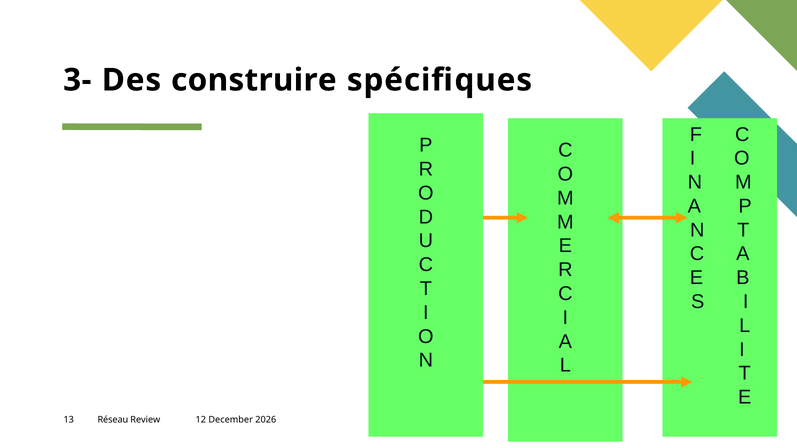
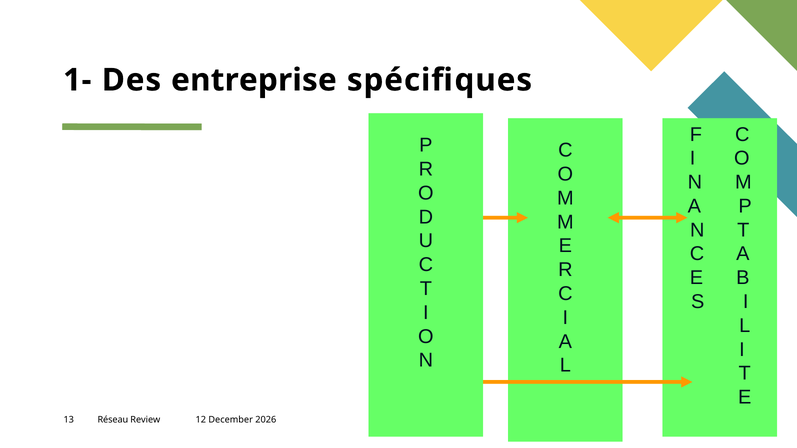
3-: 3- -> 1- (77, 80)
construire: construire -> entreprise (254, 80)
